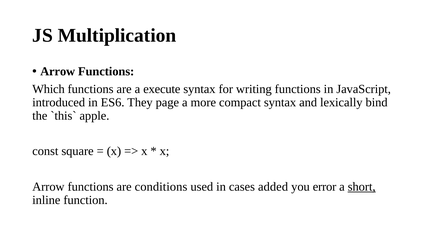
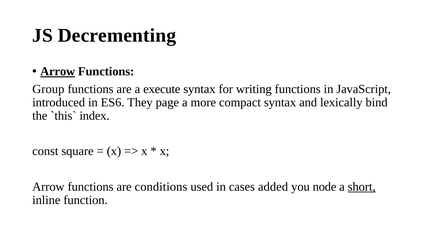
Multiplication: Multiplication -> Decrementing (117, 36)
Arrow underline: none -> present (58, 72)
Which: Which -> Group (48, 89)
apple: apple -> index (94, 116)
error: error -> node (325, 187)
